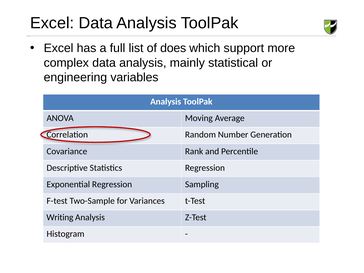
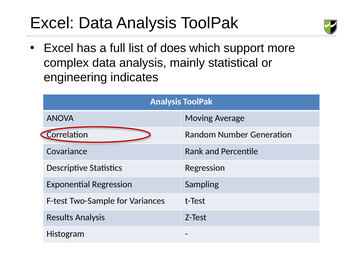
variables: variables -> indicates (134, 77)
Writing: Writing -> Results (60, 217)
